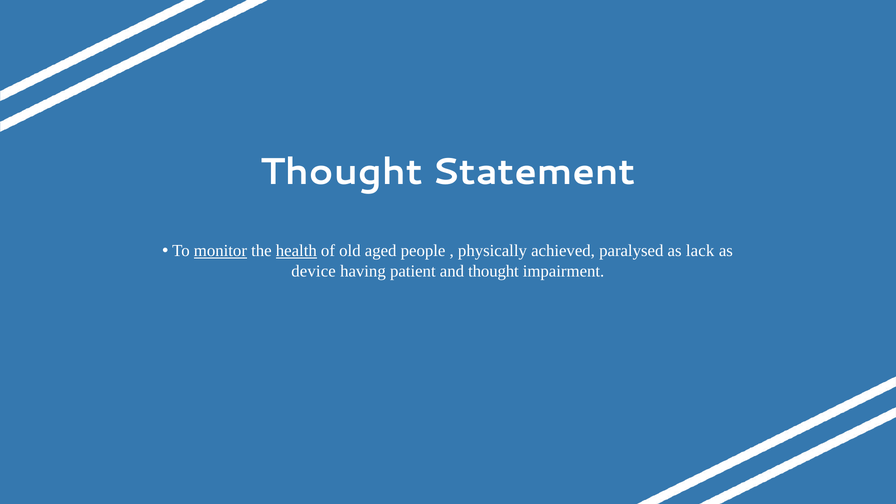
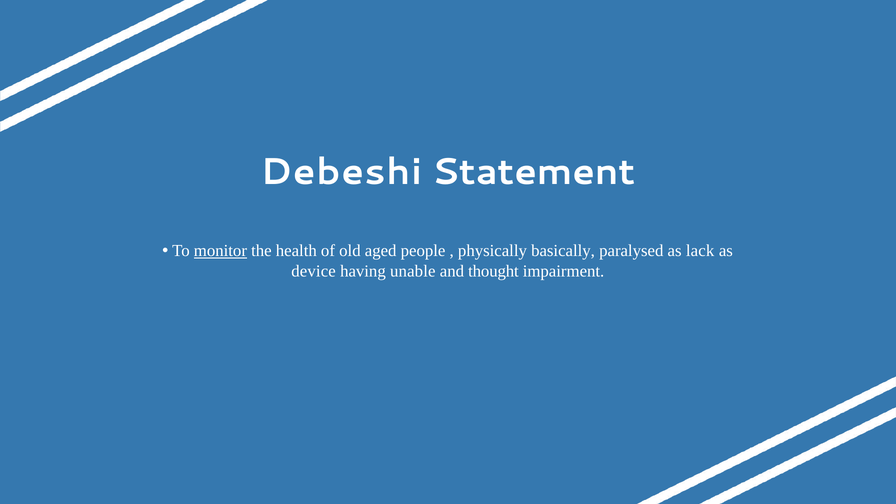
Thought: Thought -> Debeshi (341, 172)
health underline: present -> none (296, 251)
achieved: achieved -> basically (563, 251)
patient: patient -> unable (413, 271)
